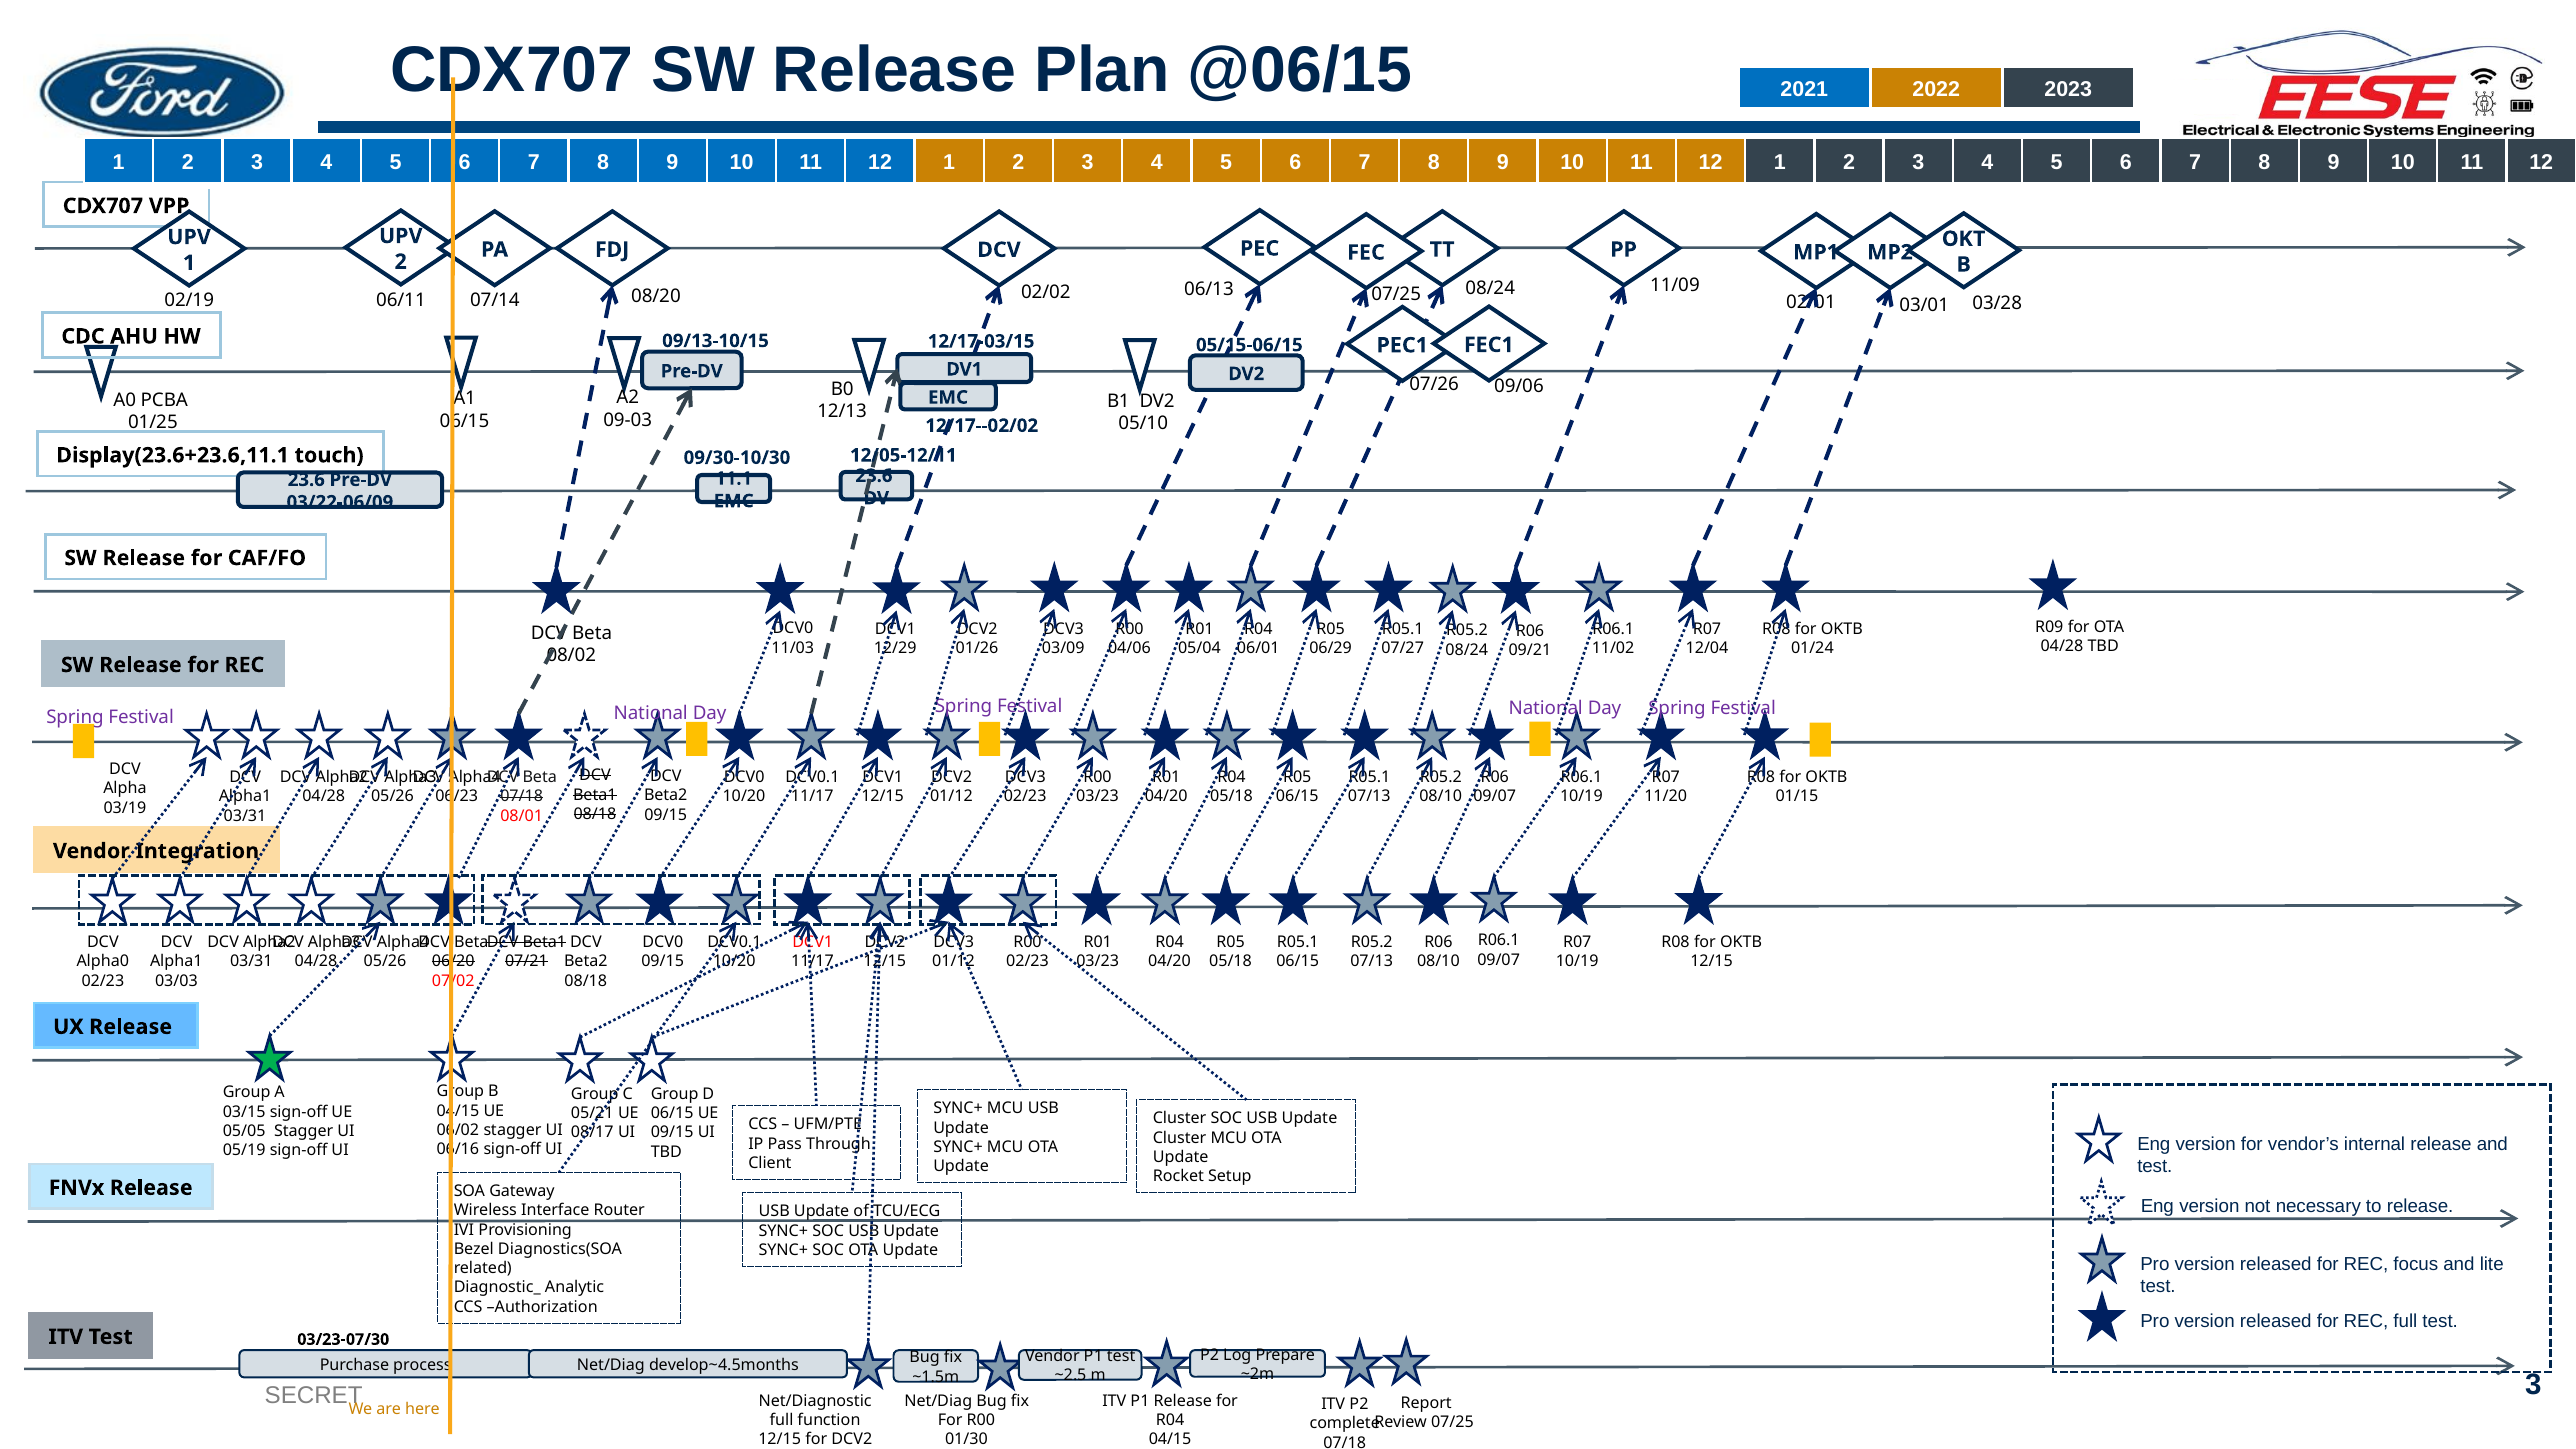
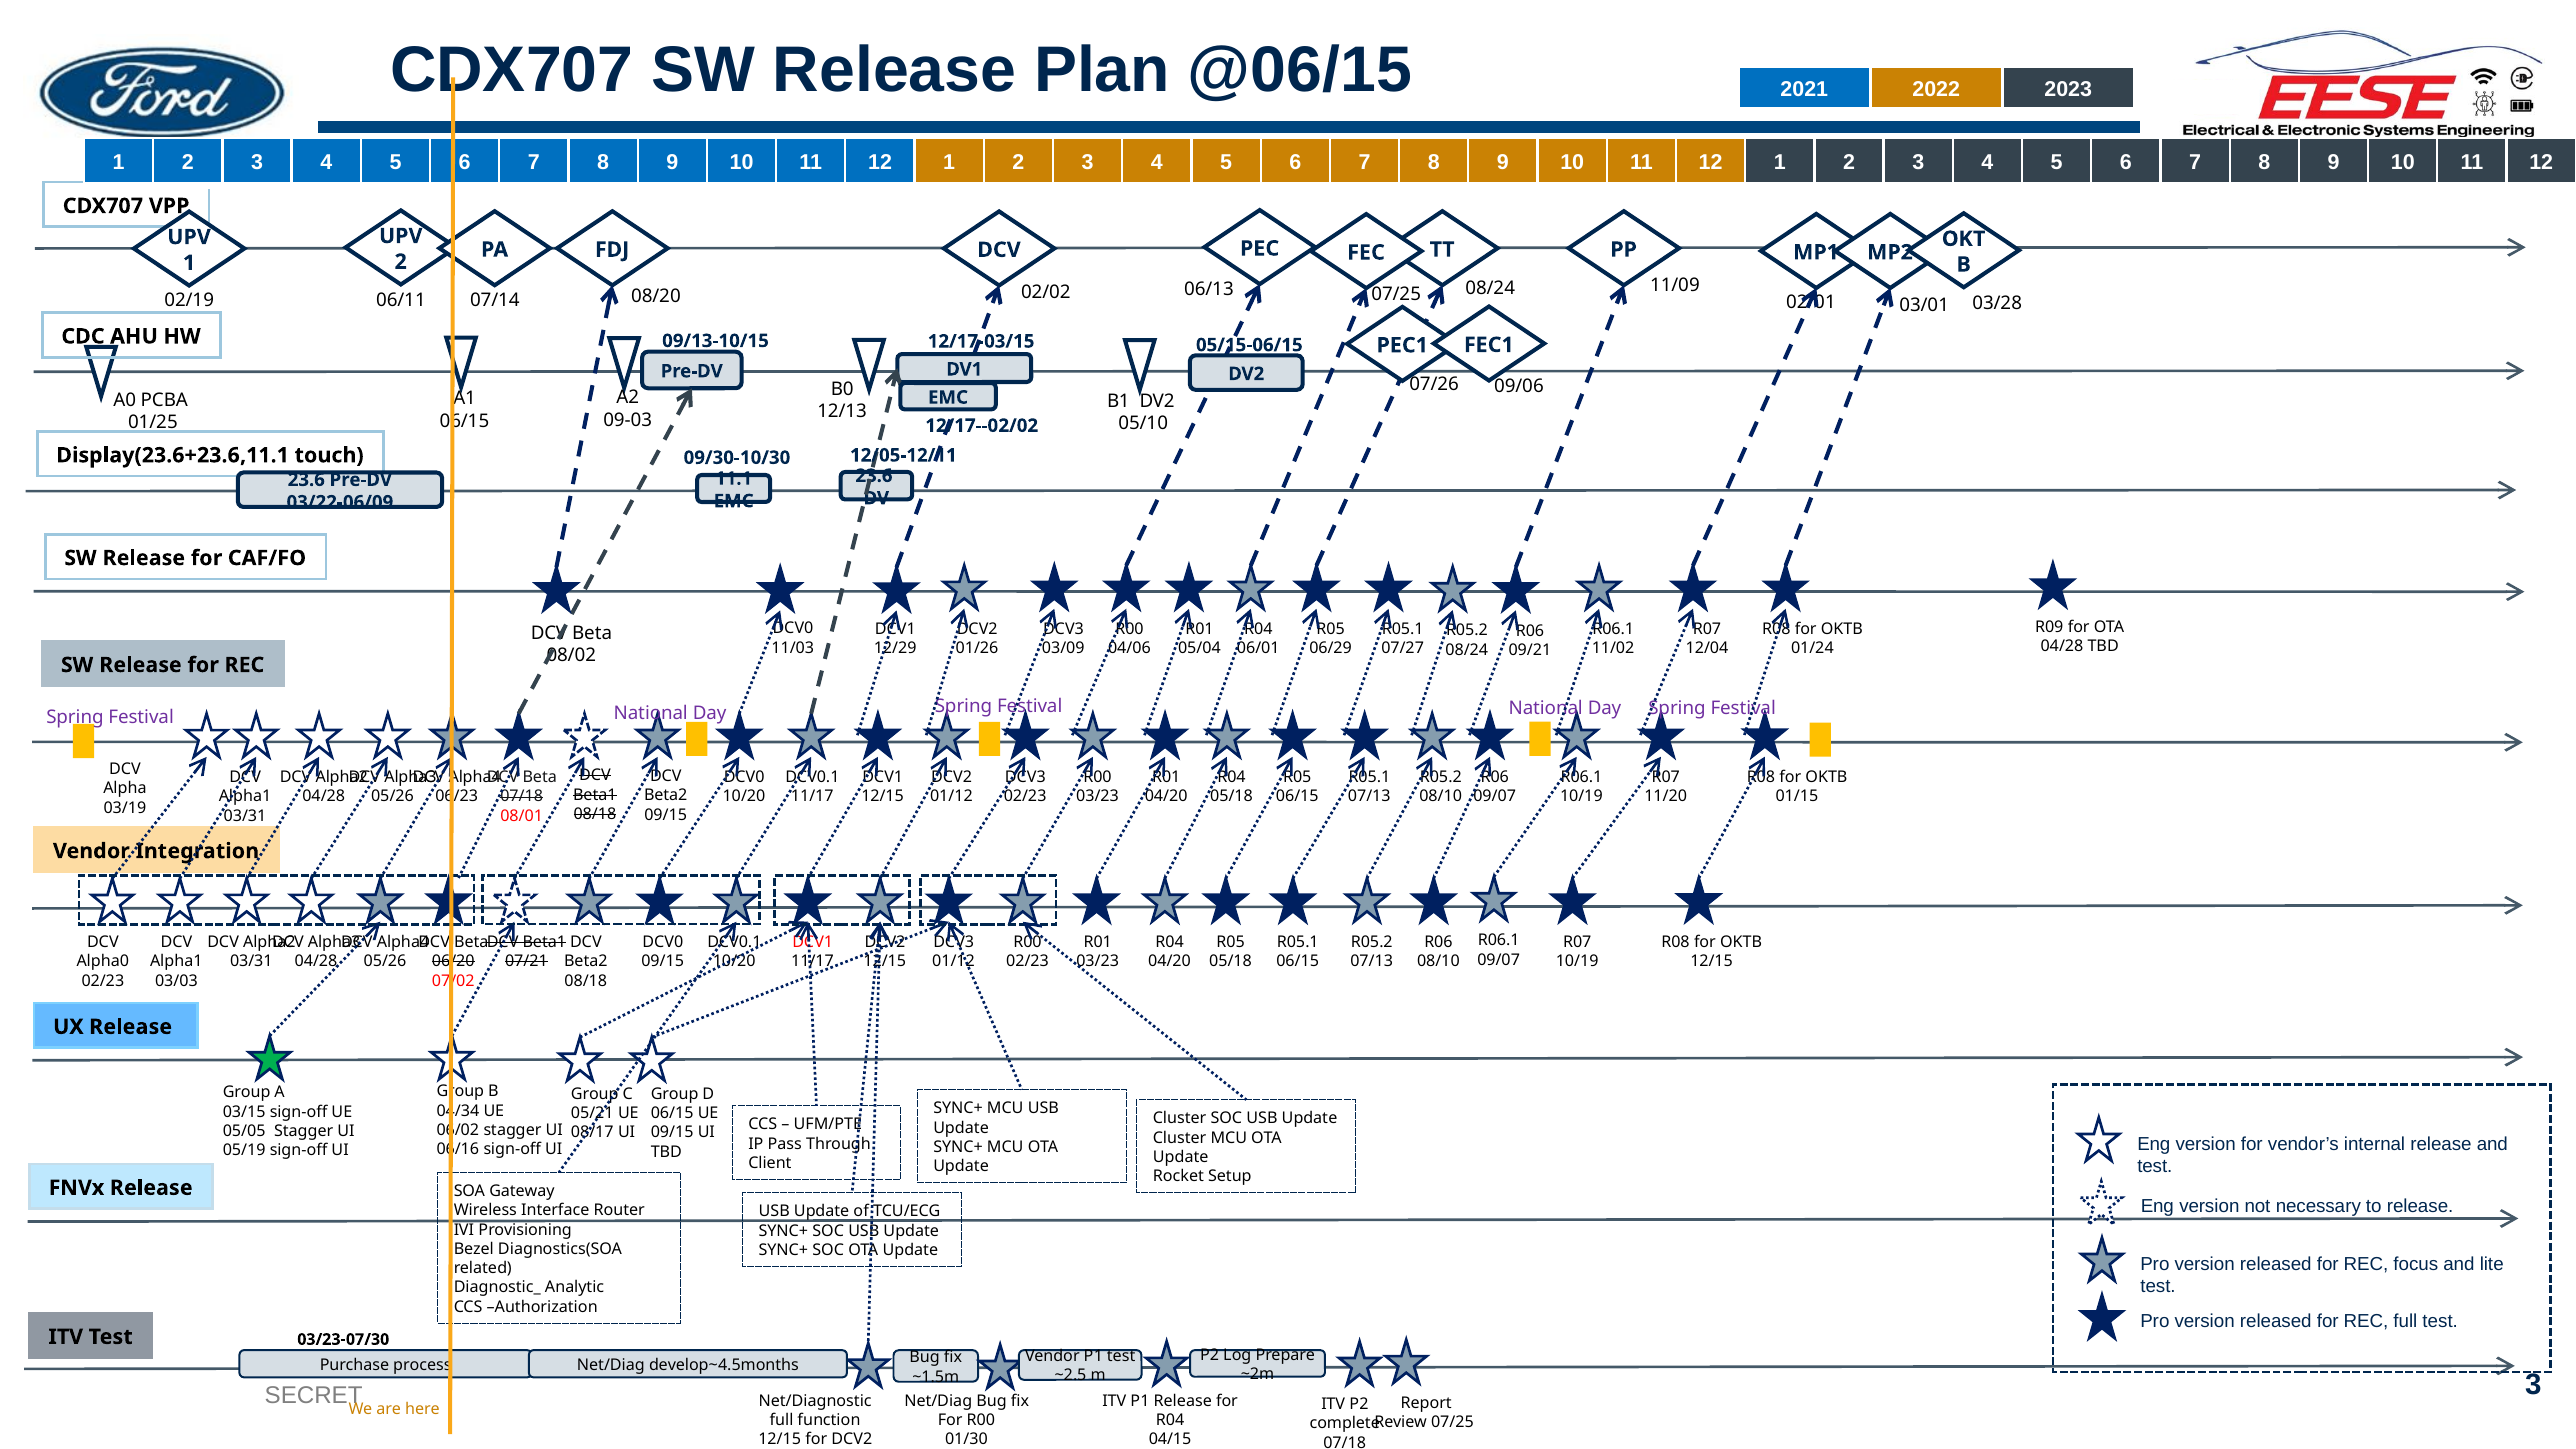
04/15: 04/15 -> 04/34 (458, 1111)
